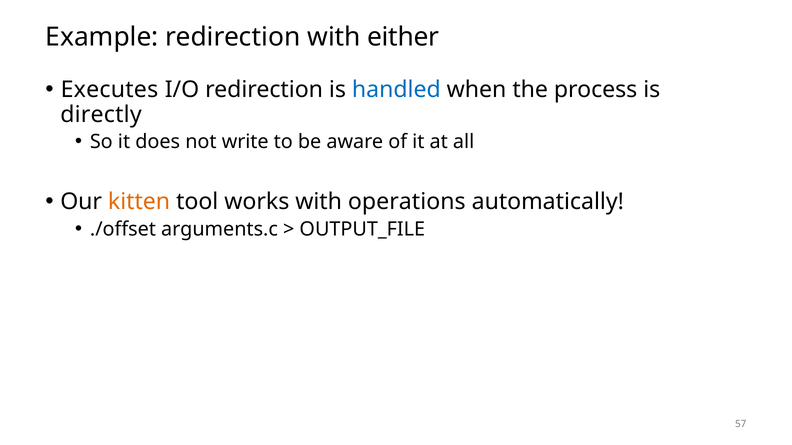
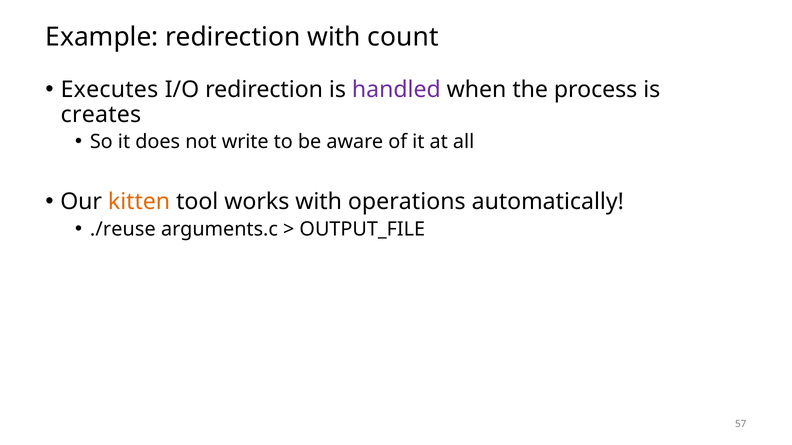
either: either -> count (403, 37)
handled colour: blue -> purple (396, 90)
directly: directly -> creates (101, 115)
./offset: ./offset -> ./reuse (123, 229)
